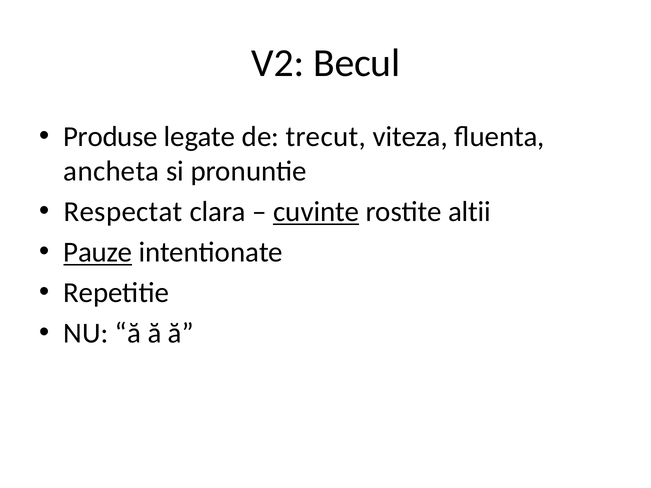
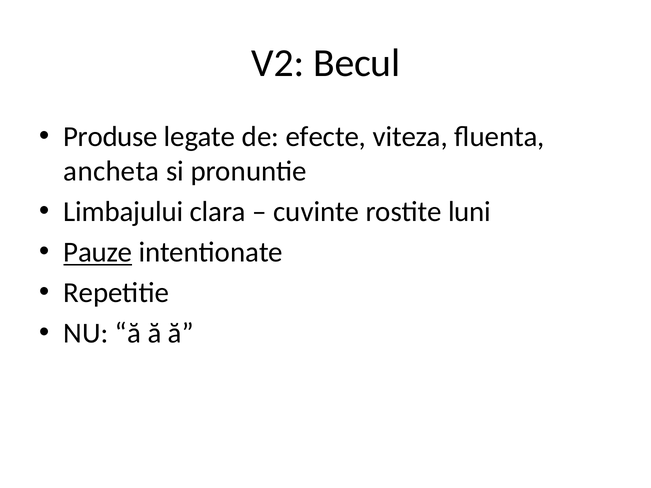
trecut: trecut -> efecte (326, 137)
Respectat: Respectat -> Limbajului (123, 212)
cuvinte underline: present -> none (316, 212)
altii: altii -> luni (470, 212)
